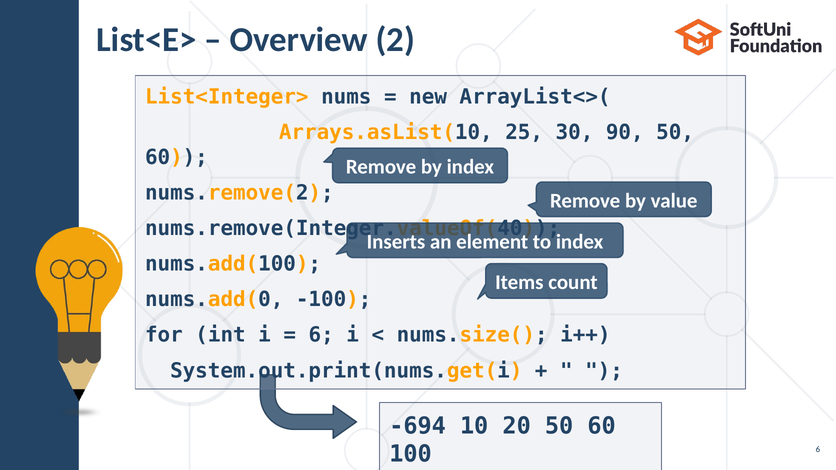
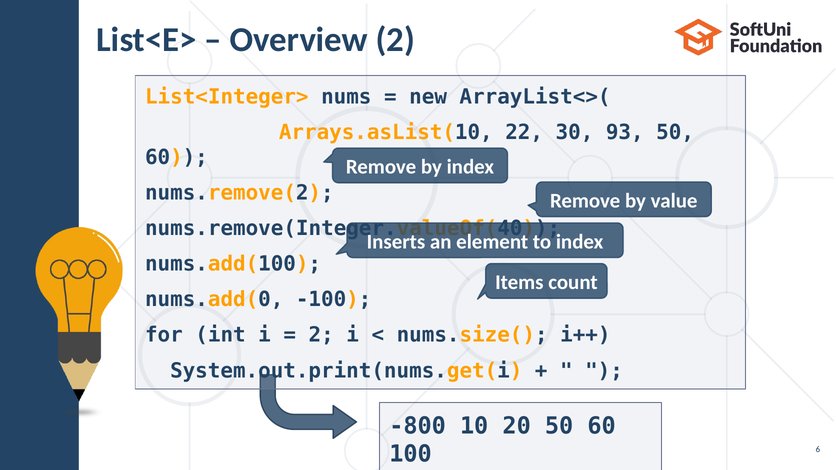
25: 25 -> 22 (524, 132)
90: 90 -> 93 (625, 132)
6: 6 -> 2 (321, 335)
-694: -694 -> -800 (418, 426)
